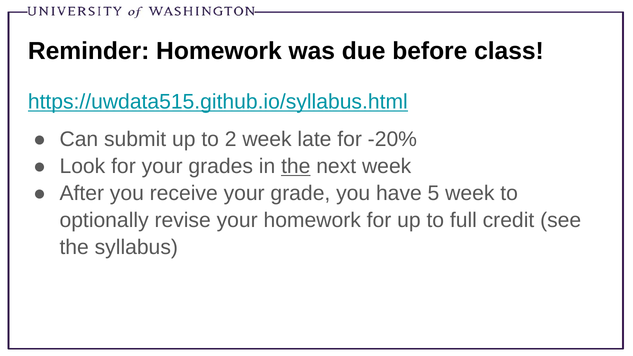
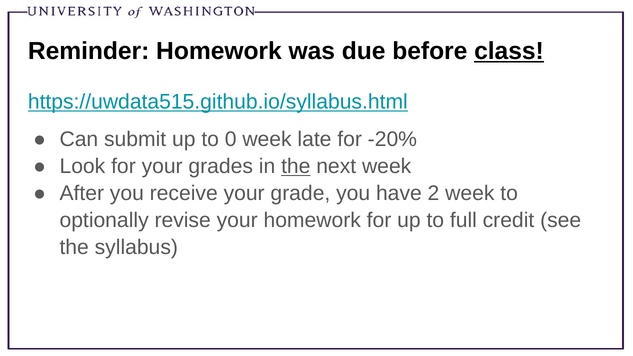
class underline: none -> present (509, 51)
2: 2 -> 0 (231, 139)
5: 5 -> 2 (433, 193)
